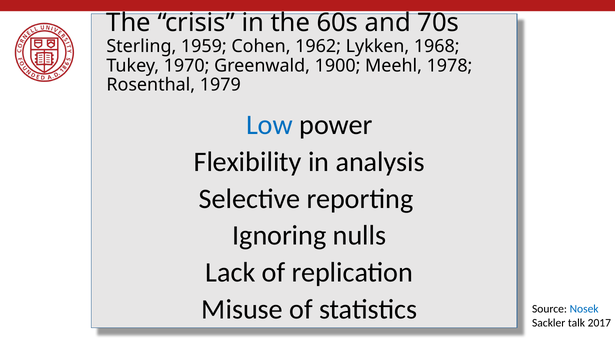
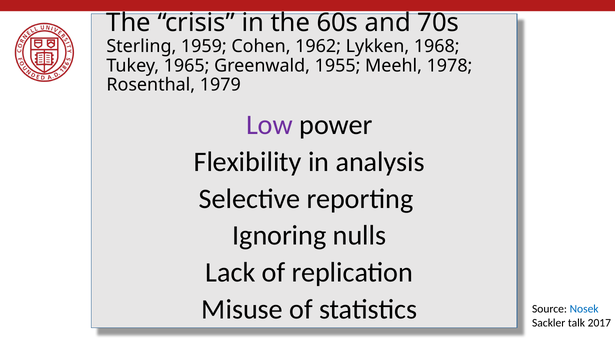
1970: 1970 -> 1965 (187, 66)
1900: 1900 -> 1955 (338, 66)
Low colour: blue -> purple (270, 125)
